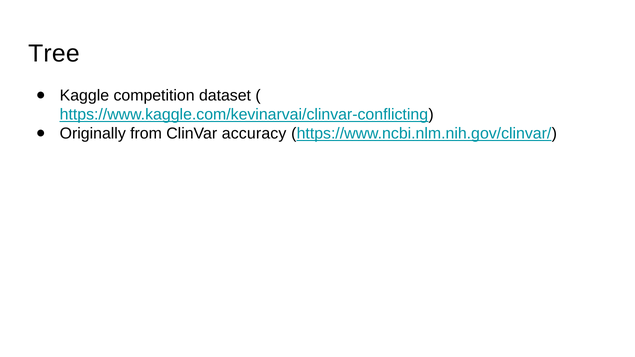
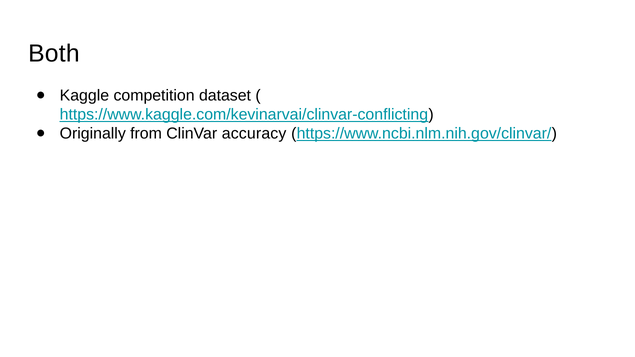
Tree: Tree -> Both (54, 54)
